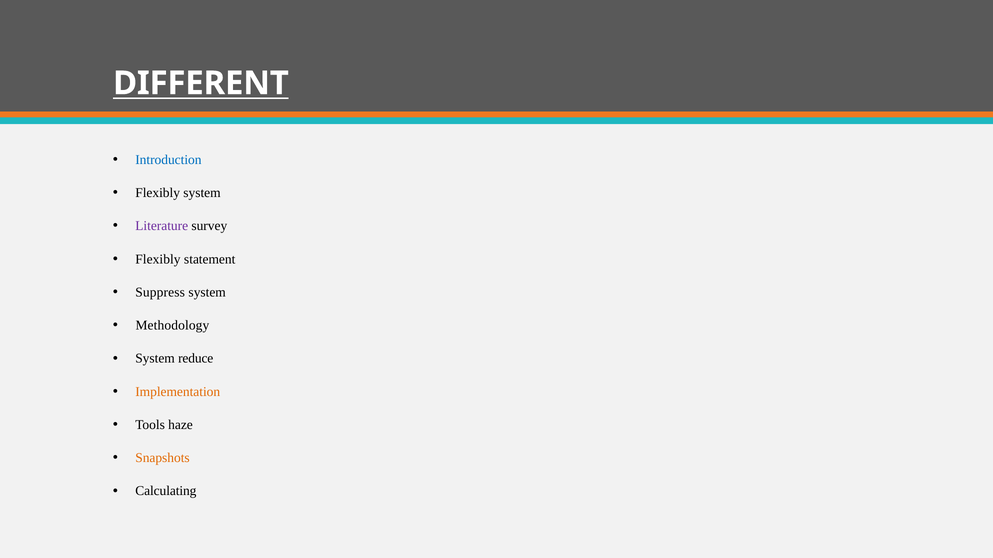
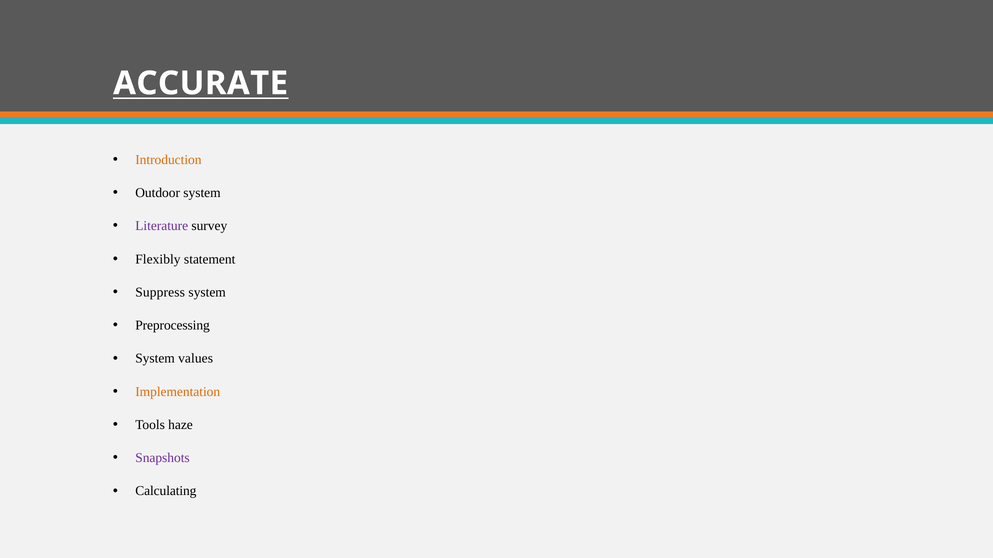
DIFFERENT: DIFFERENT -> ACCURATE (201, 83)
Introduction colour: blue -> orange (168, 160)
Flexibly: Flexibly -> Outdoor (158, 193)
Methodology: Methodology -> Preprocessing (173, 326)
reduce: reduce -> values (196, 359)
Snapshots colour: orange -> purple (162, 458)
